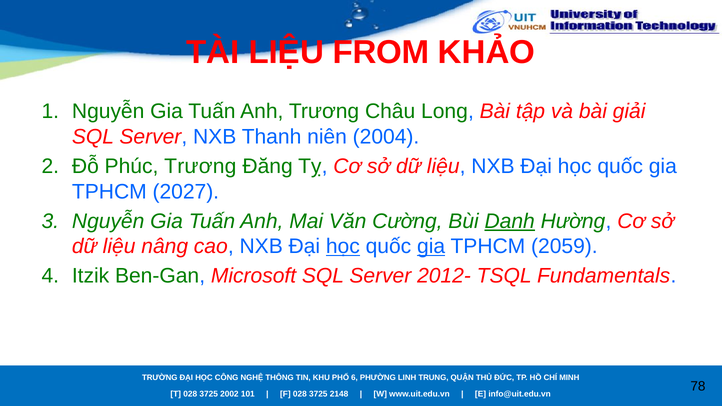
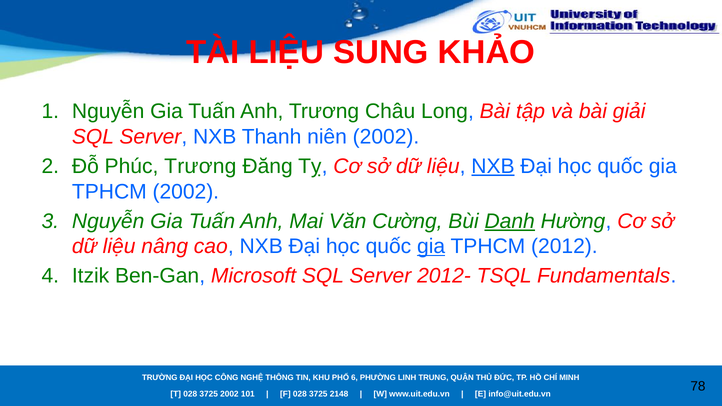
FROM: FROM -> SUNG (381, 52)
niên 2004: 2004 -> 2002 (386, 137)
NXB underline: none -> present (493, 166)
TPHCM 2027: 2027 -> 2002 (186, 192)
học underline: present -> none (343, 246)
2059: 2059 -> 2012 (564, 246)
